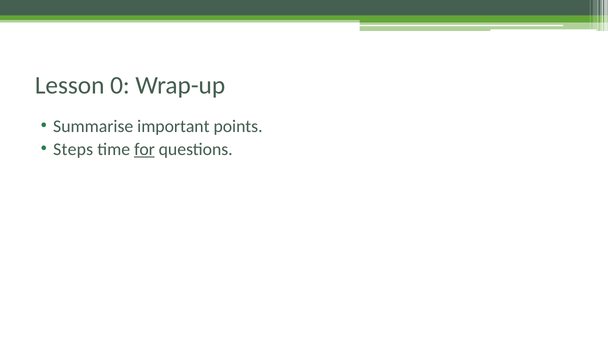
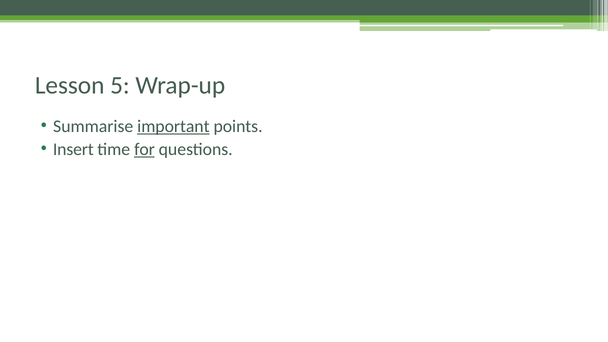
0: 0 -> 5 (120, 85)
important underline: none -> present (173, 126)
Steps: Steps -> Insert (73, 149)
